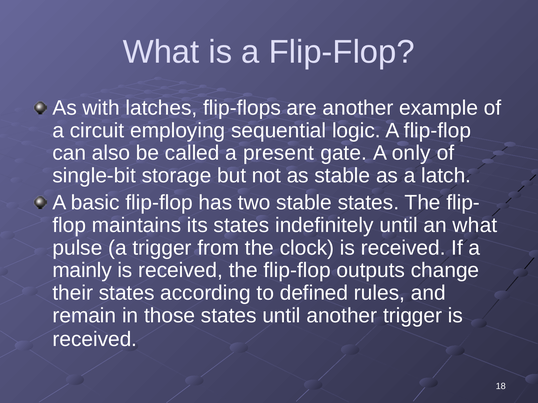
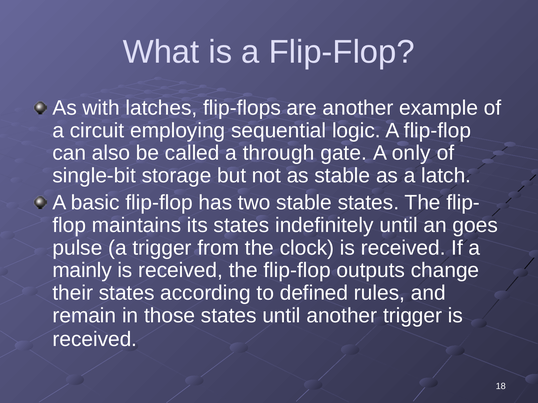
present: present -> through (279, 153)
an what: what -> goes (475, 226)
